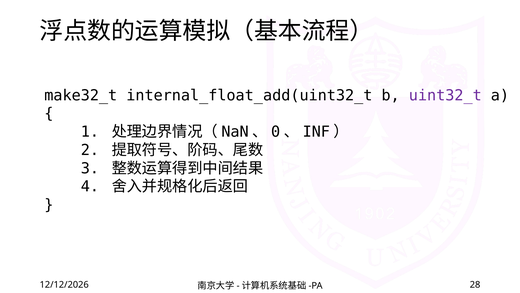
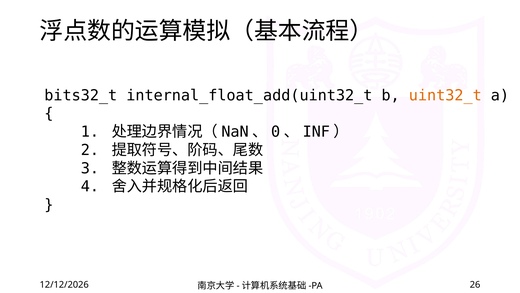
make32_t: make32_t -> bits32_t (81, 95)
uint32_t colour: purple -> orange (445, 95)
28: 28 -> 26 (475, 284)
